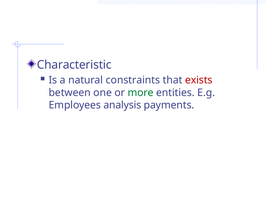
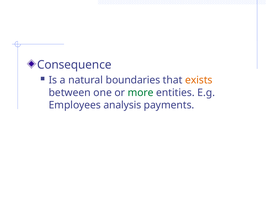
Characteristic: Characteristic -> Consequence (74, 65)
constraints: constraints -> boundaries (133, 80)
exists colour: red -> orange (199, 80)
